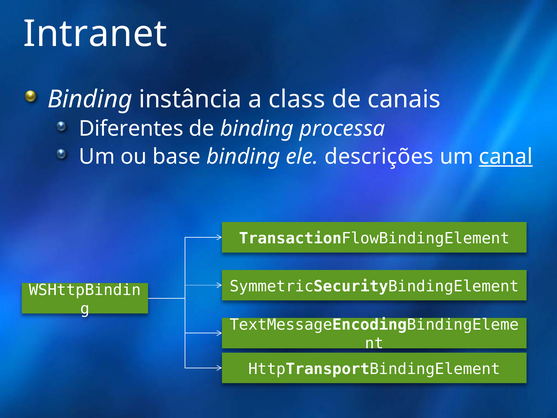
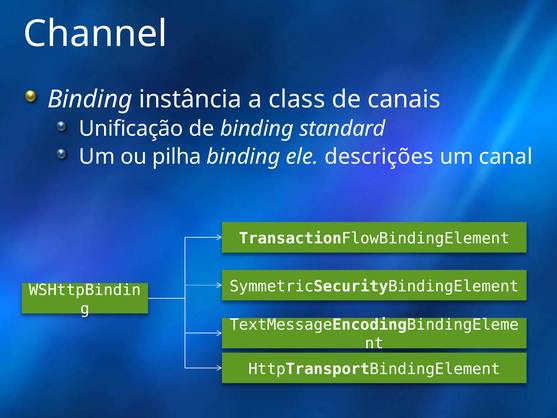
Intranet: Intranet -> Channel (95, 34)
Diferentes: Diferentes -> Unificação (131, 129)
processa: processa -> standard (342, 129)
base: base -> pilha (177, 156)
canal underline: present -> none (506, 156)
